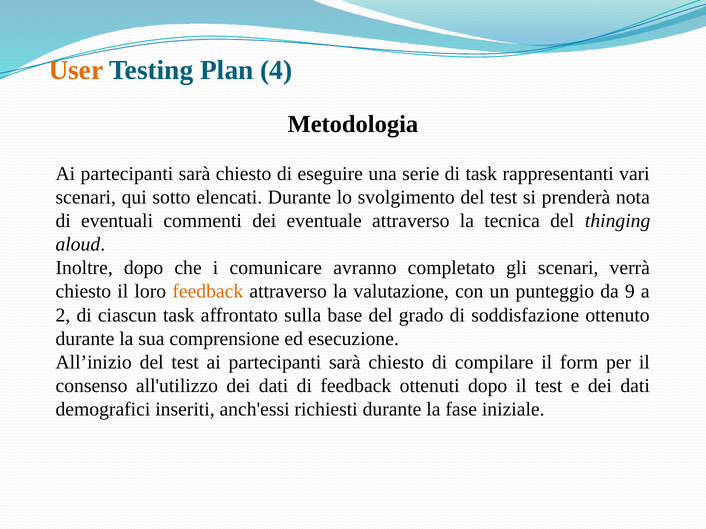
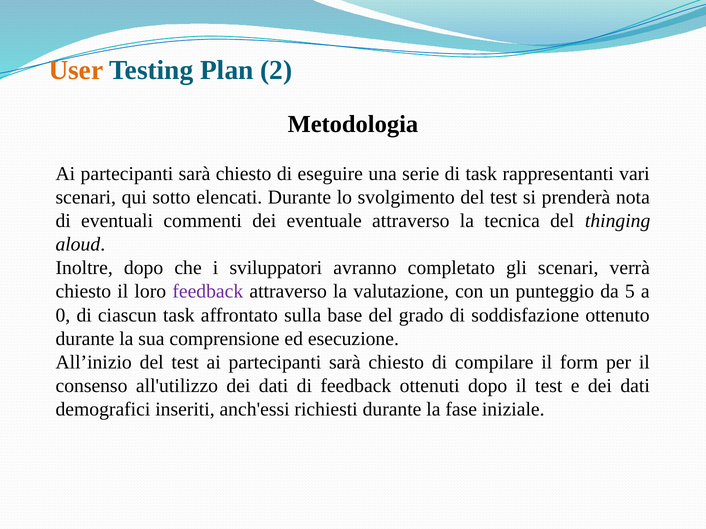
4: 4 -> 2 (276, 70)
comunicare: comunicare -> sviluppatori (276, 268)
feedback colour: orange -> purple (208, 292)
9: 9 -> 5 (630, 292)
2: 2 -> 0 (63, 315)
